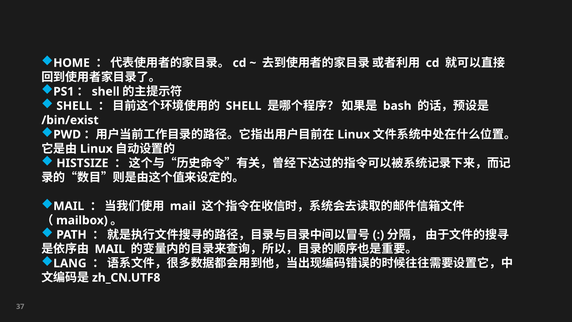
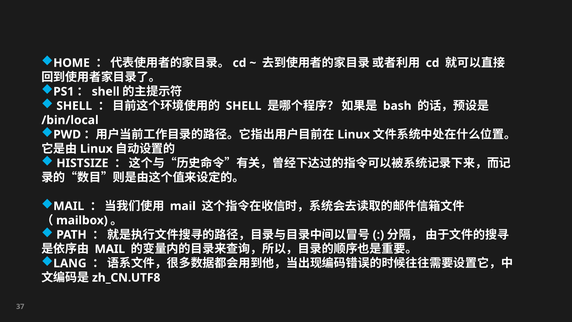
/bin/exist: /bin/exist -> /bin/local (70, 120)
